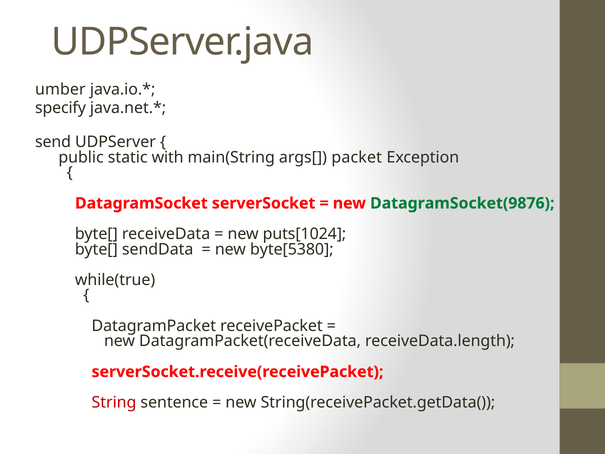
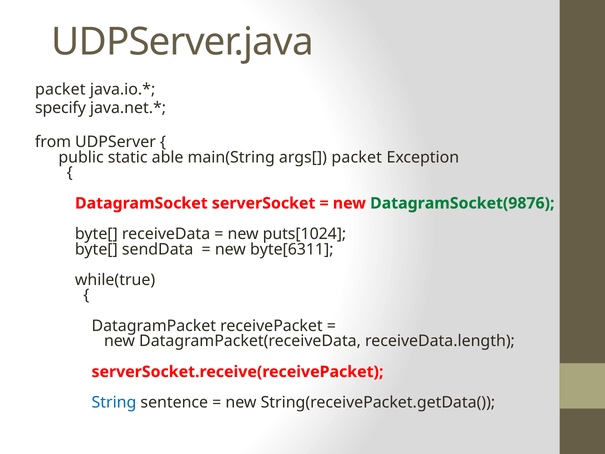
umber: umber -> packet (60, 89)
send: send -> from (53, 142)
with: with -> able (168, 157)
byte[5380: byte[5380 -> byte[6311 (292, 249)
String colour: red -> blue (114, 402)
